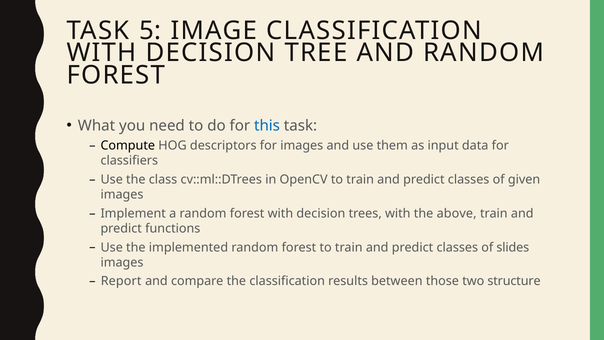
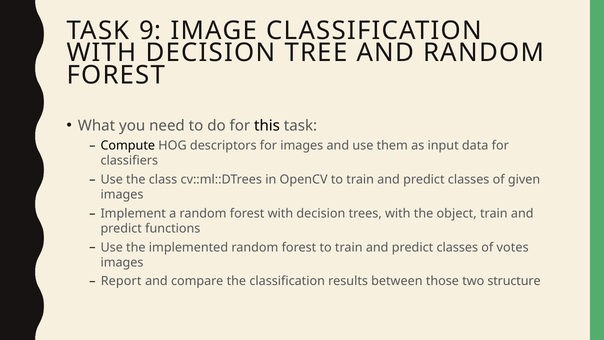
5: 5 -> 9 (150, 31)
this colour: blue -> black (267, 125)
above: above -> object (457, 213)
slides: slides -> votes (513, 247)
